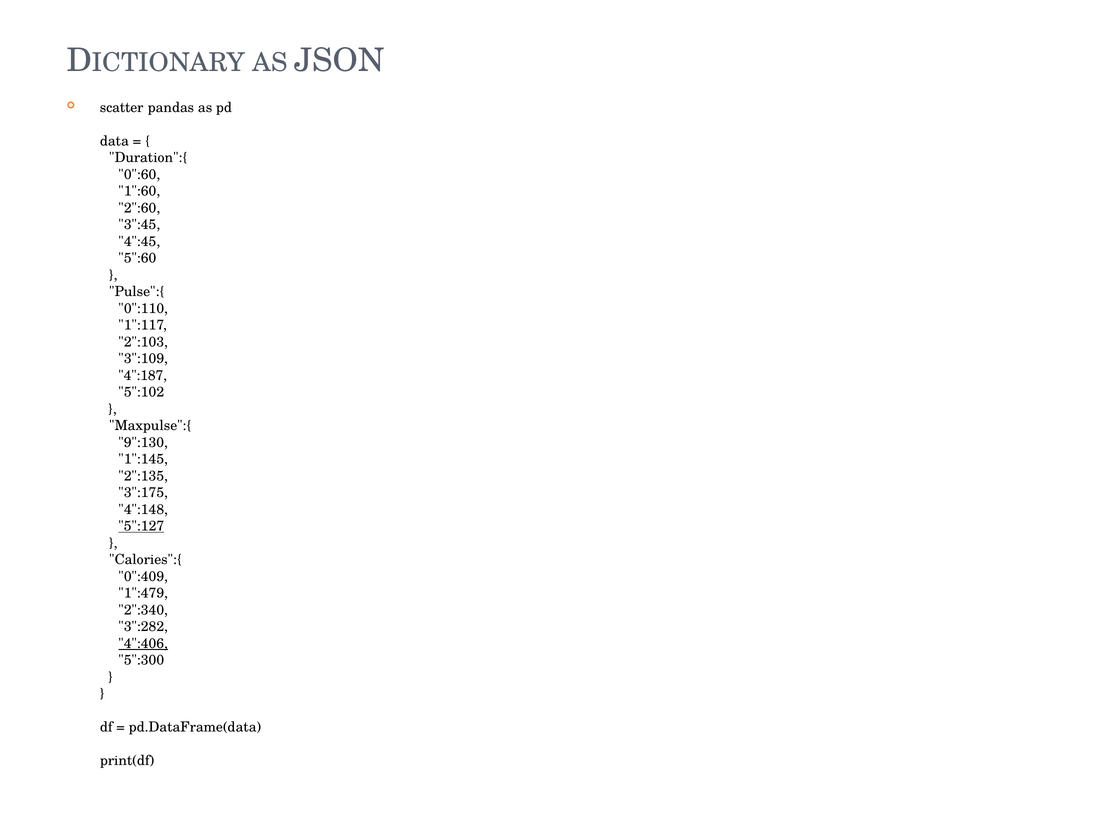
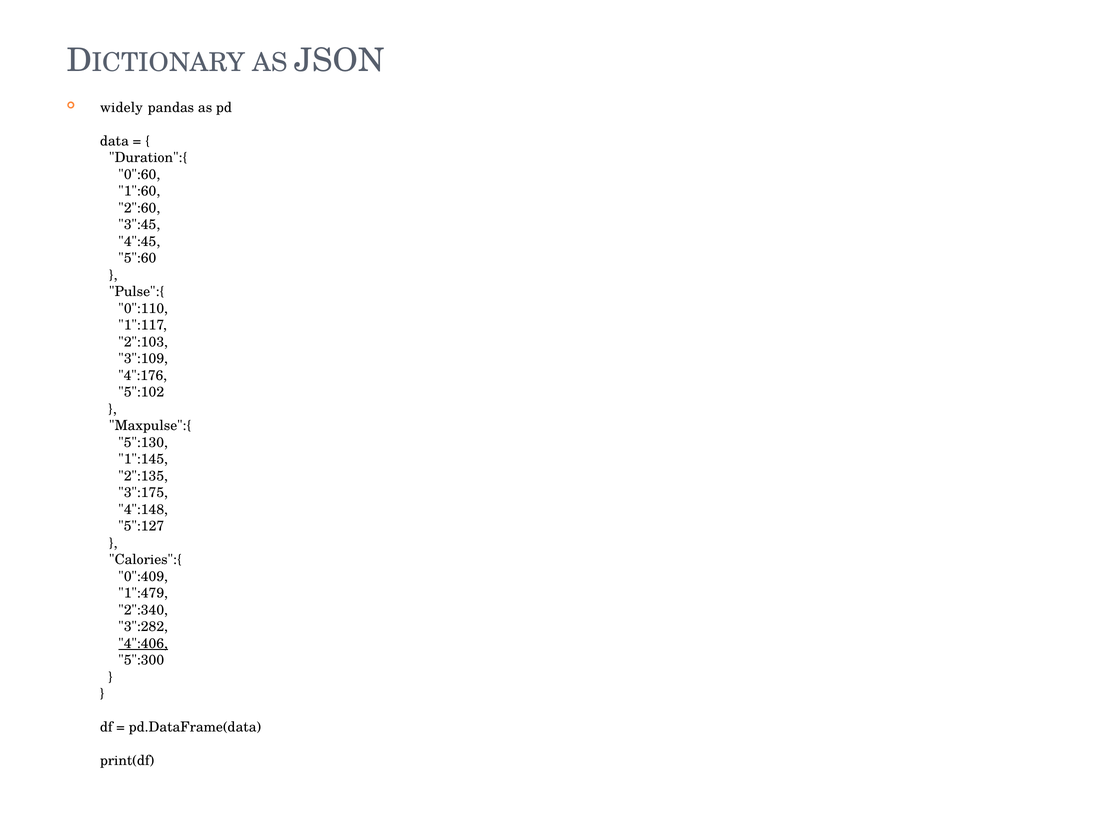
scatter: scatter -> widely (121, 108)
4":187: 4":187 -> 4":176 (143, 375)
9":130: 9":130 -> 5":130 (143, 442)
5":127 underline: present -> none (141, 526)
